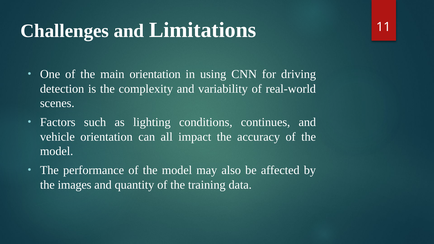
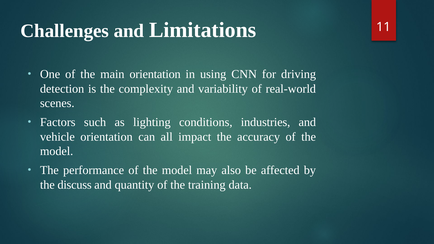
continues: continues -> industries (266, 122)
images: images -> discuss (75, 185)
